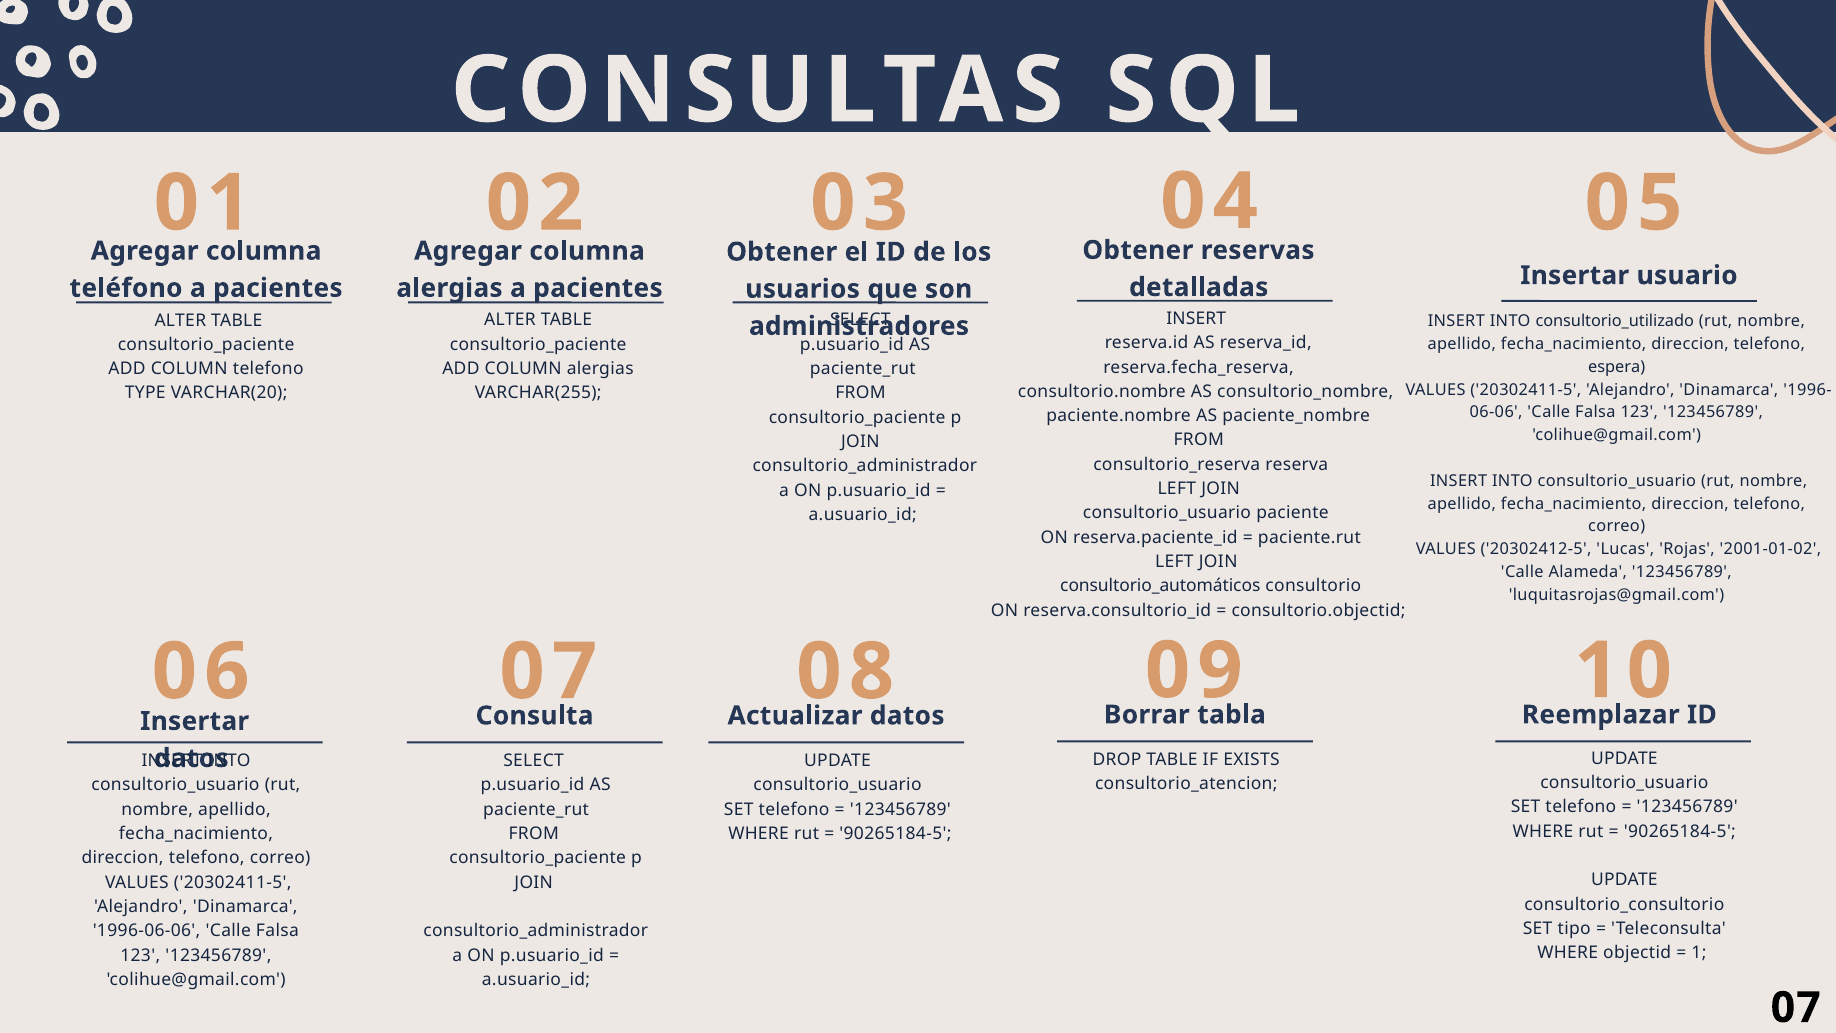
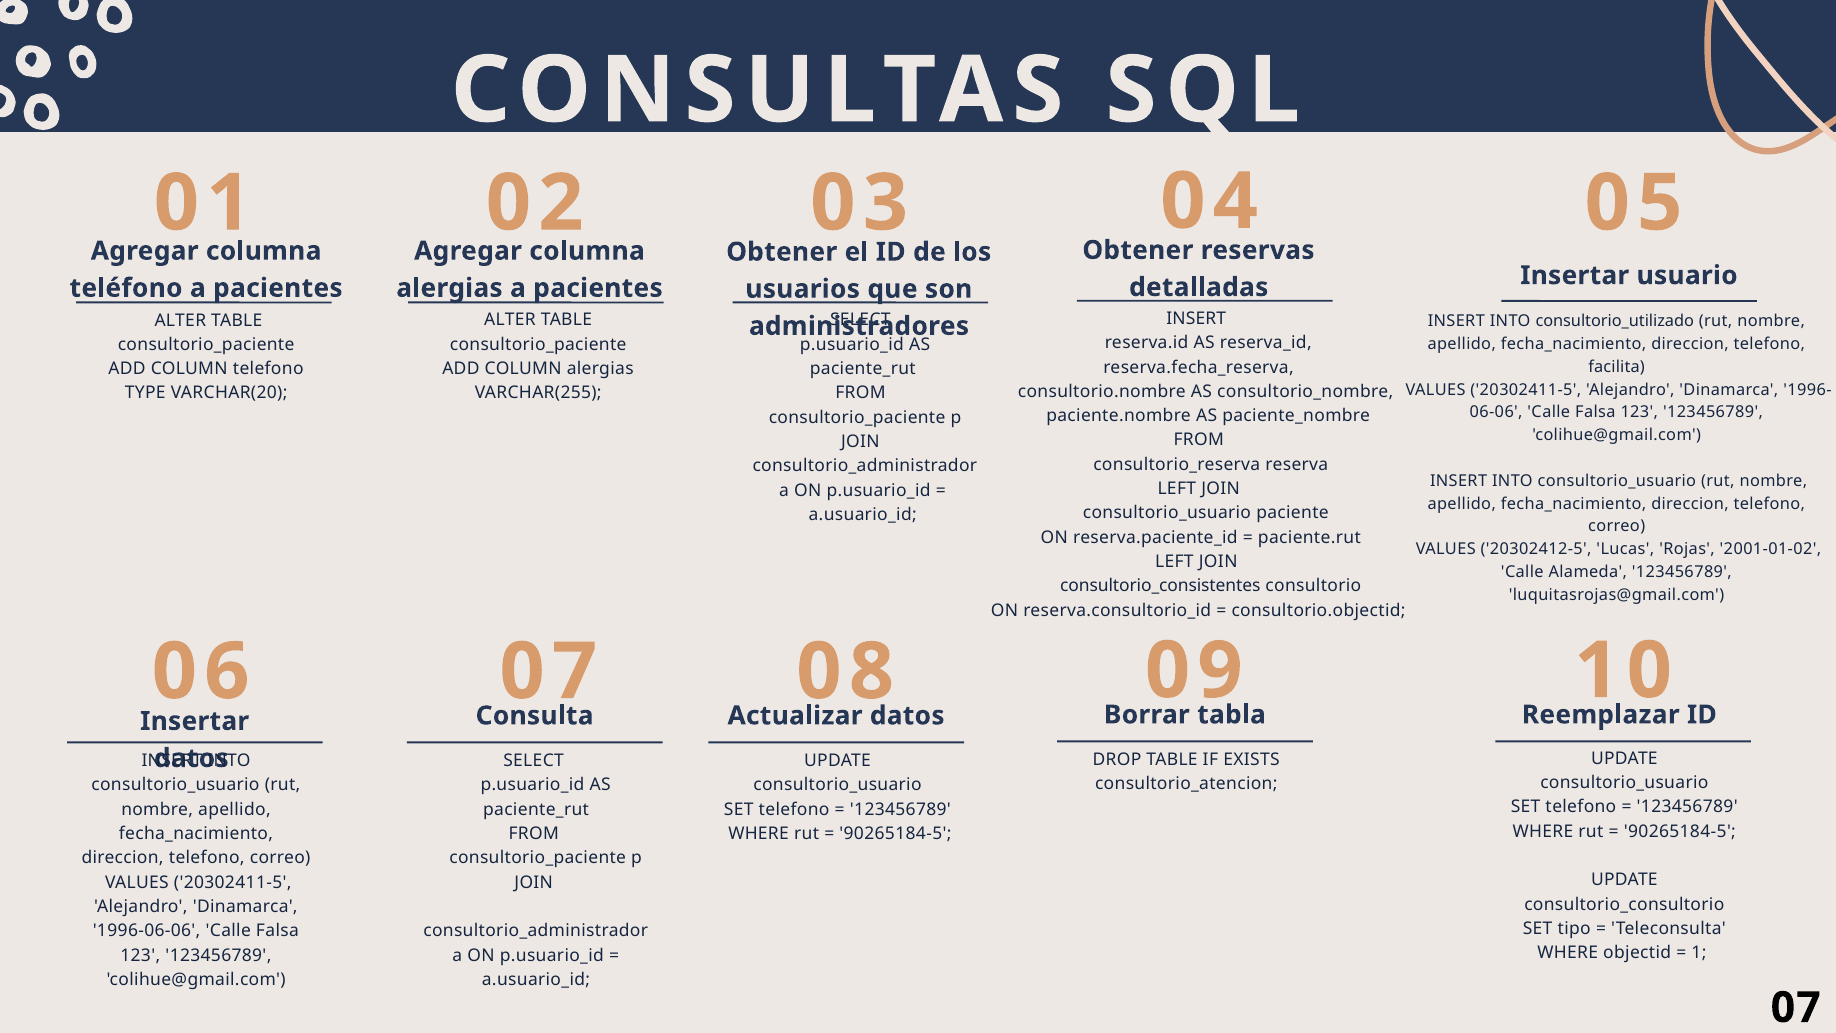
espera: espera -> facilita (1617, 367)
consultorio_automáticos: consultorio_automáticos -> consultorio_consistentes (1160, 586)
